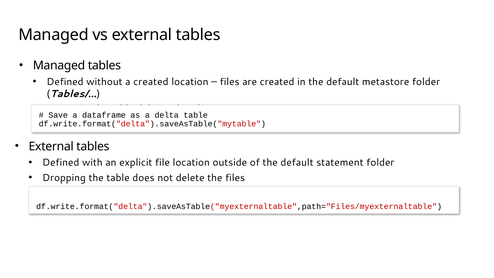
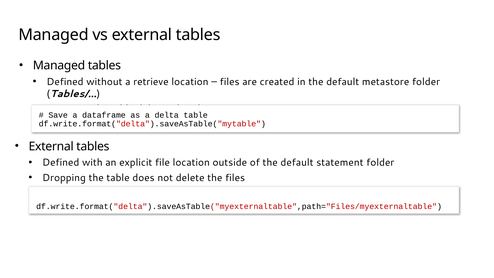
a created: created -> retrieve (151, 82)
